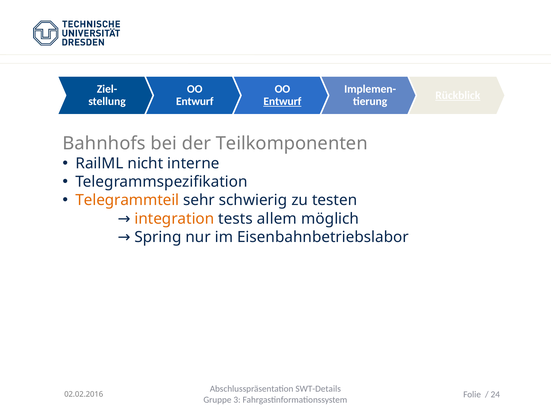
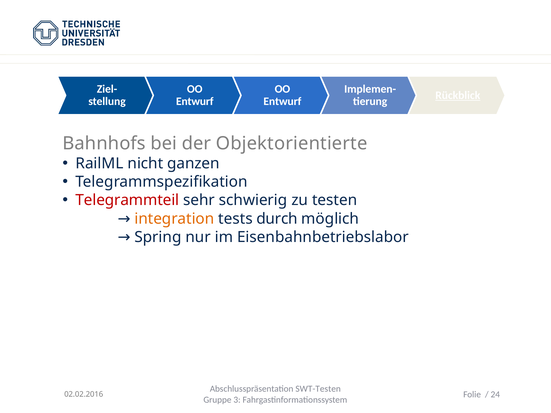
Entwurf underline: present -> none (282, 102)
Teilkomponenten: Teilkomponenten -> Objektorientierte (292, 144)
interne: interne -> ganzen (193, 164)
Telegrammteil colour: orange -> red (127, 200)
allem: allem -> durch (277, 219)
SWT-Details: SWT-Details -> SWT-Testen (318, 389)
